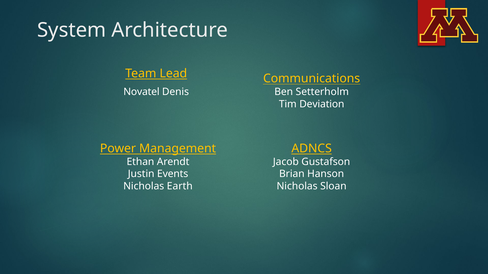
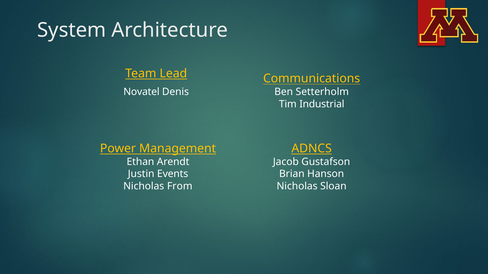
Deviation: Deviation -> Industrial (322, 104)
Earth: Earth -> From (180, 186)
